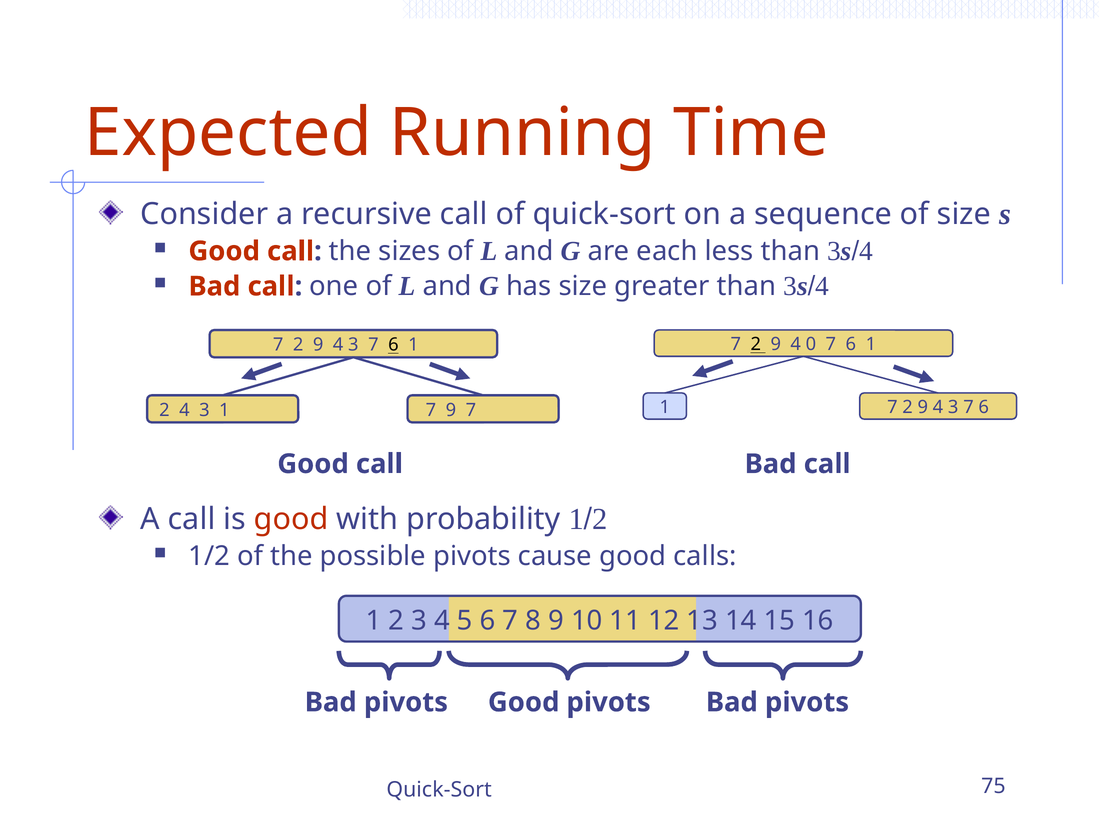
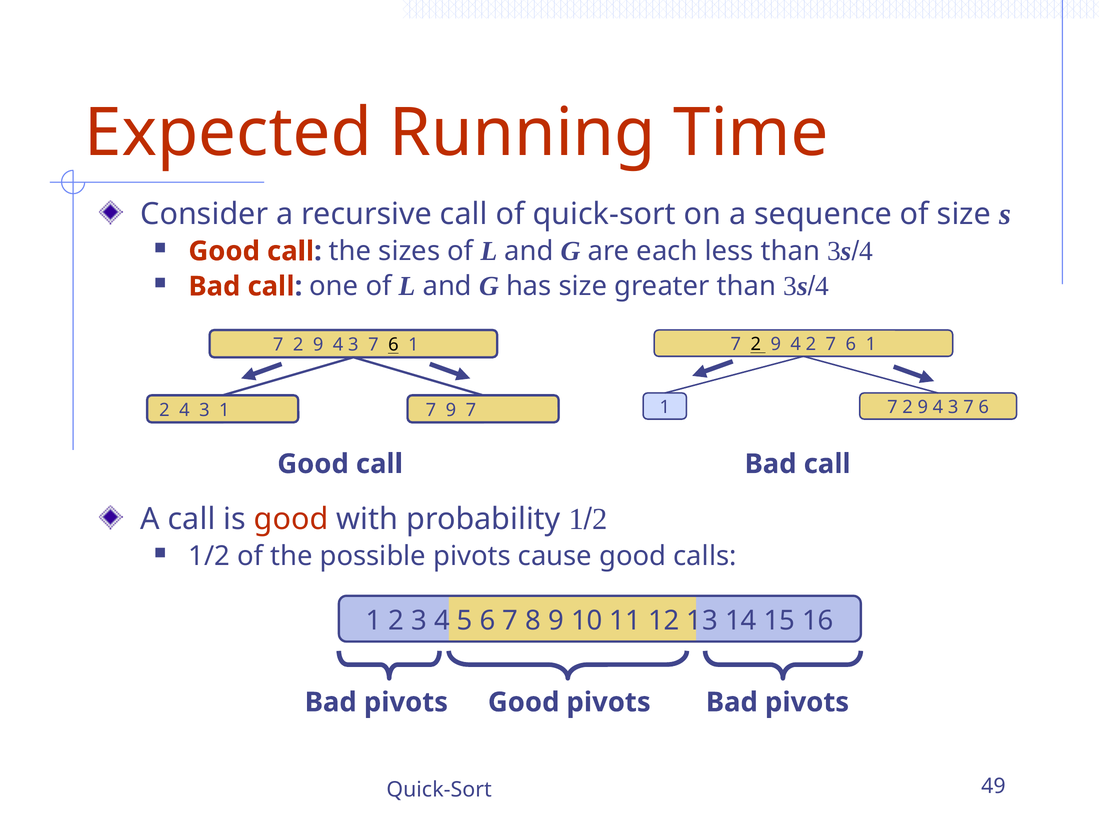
4 0: 0 -> 2 (811, 344)
75: 75 -> 49 (993, 786)
